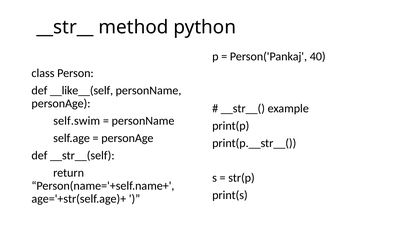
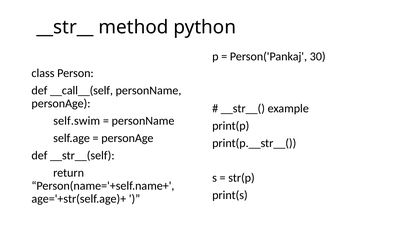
40: 40 -> 30 (318, 56)
__like__(self: __like__(self -> __call__(self (82, 90)
